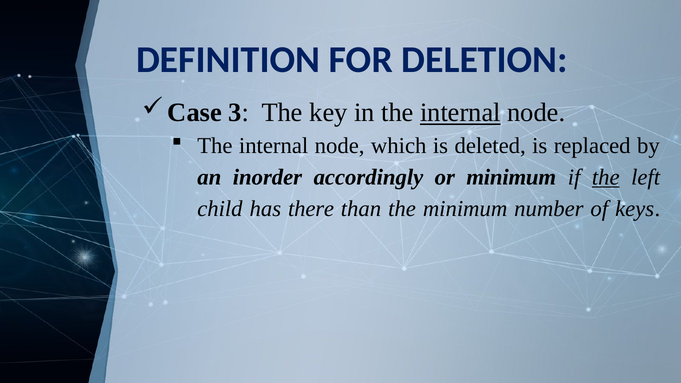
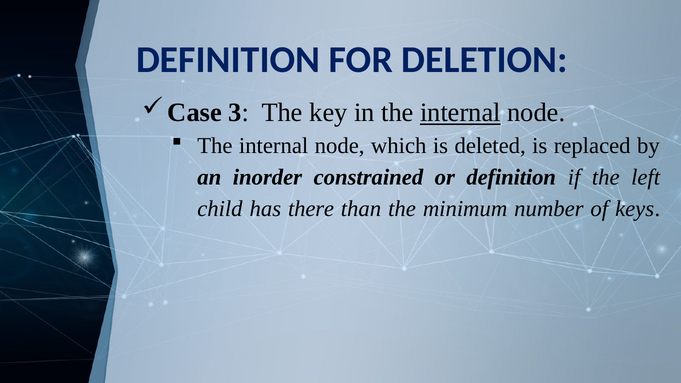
accordingly: accordingly -> constrained (368, 177)
or minimum: minimum -> definition (511, 177)
the underline: present -> none (606, 177)
